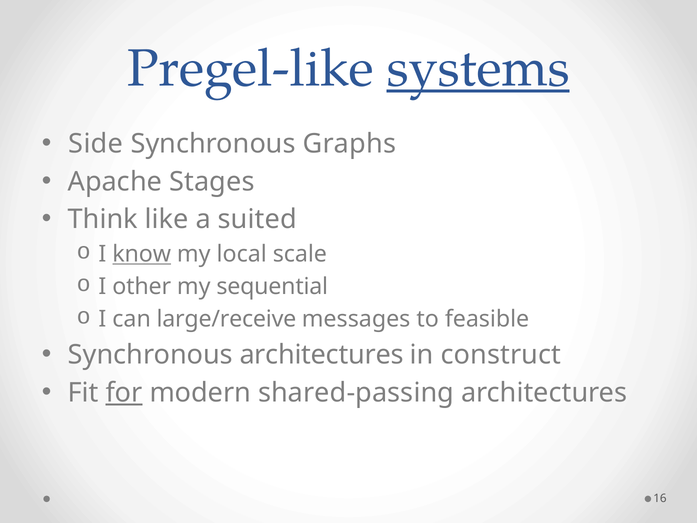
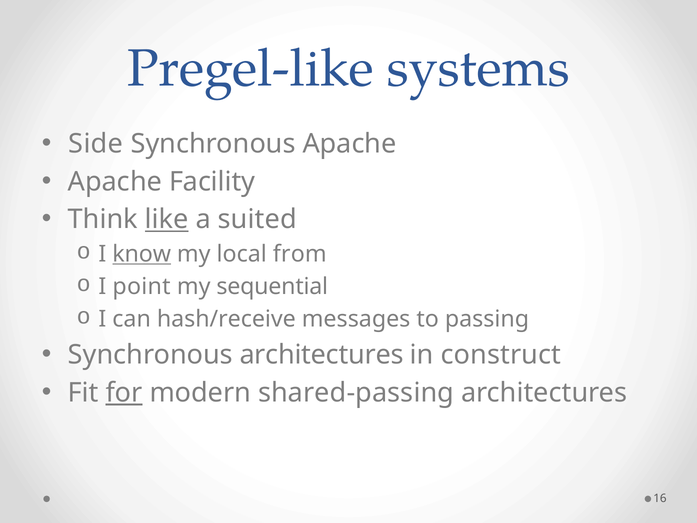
systems underline: present -> none (478, 68)
Synchronous Graphs: Graphs -> Apache (350, 144)
Stages: Stages -> Facility (212, 181)
like underline: none -> present (167, 219)
scale: scale -> from (300, 254)
other: other -> point (142, 286)
large/receive: large/receive -> hash/receive (226, 319)
feasible: feasible -> passing (487, 319)
